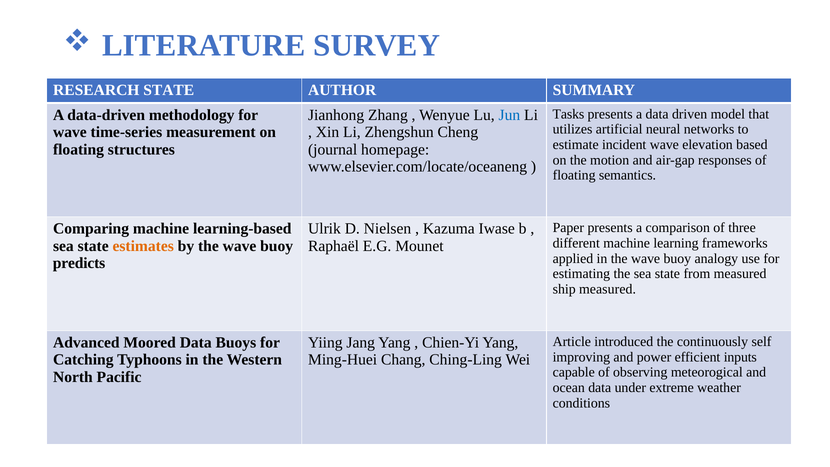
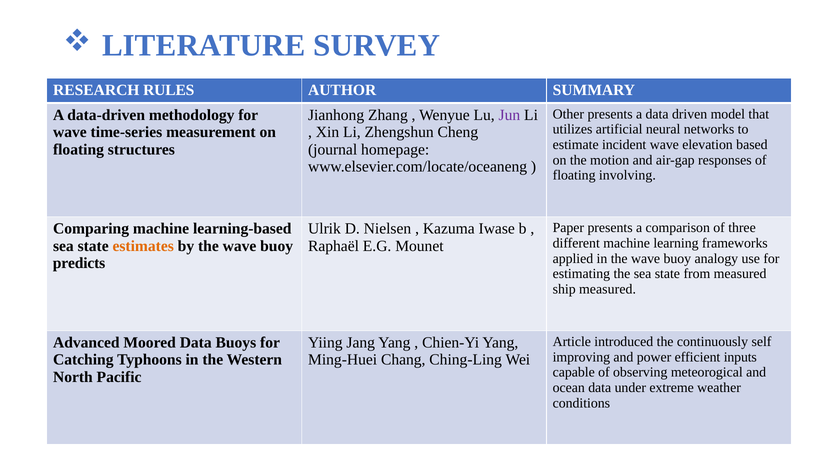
RESEARCH STATE: STATE -> RULES (169, 90)
Tasks: Tasks -> Other (568, 114)
Jun colour: blue -> purple (509, 115)
semantics: semantics -> involving (627, 175)
